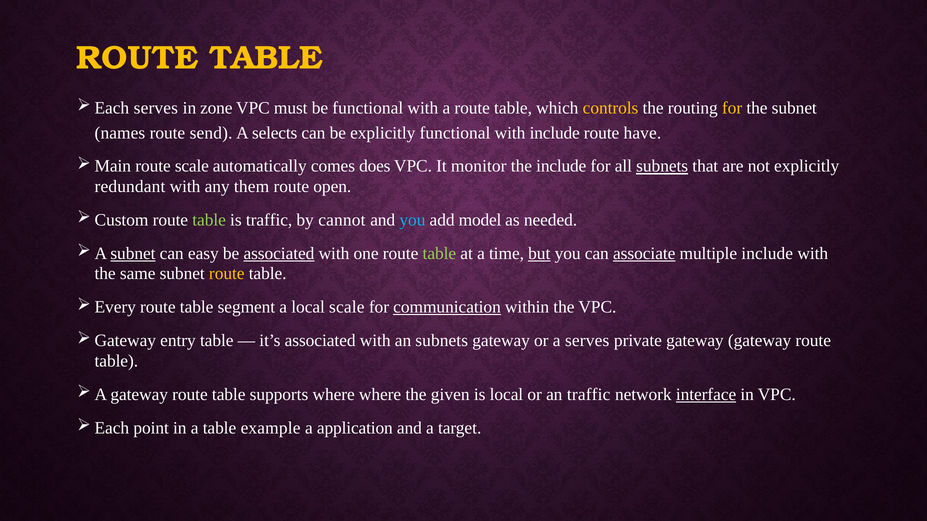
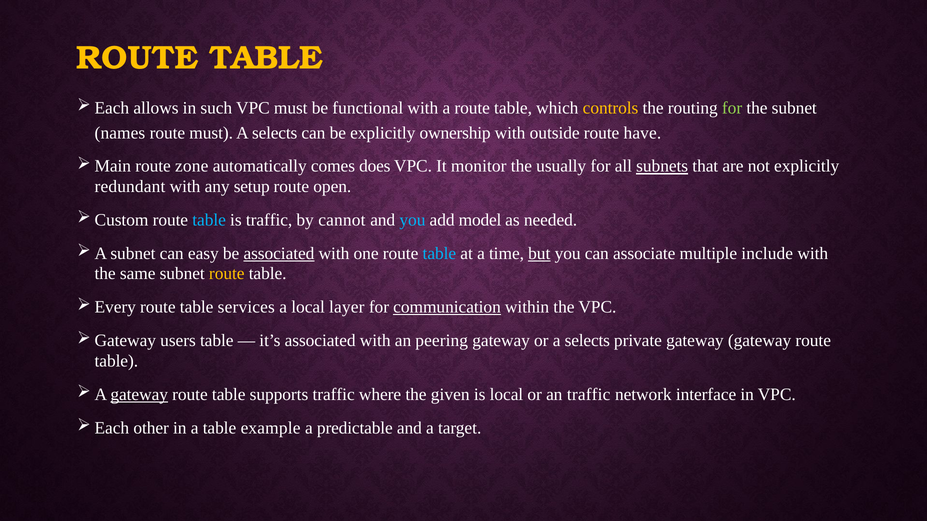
serves: serves -> allows (156, 108)
zone: zone -> such (216, 108)
for colour: yellow -> light green (732, 108)
route send: send -> must (211, 133)
explicitly functional: functional -> ownership (455, 133)
with include: include -> outside (555, 133)
route scale: scale -> zone (192, 166)
the include: include -> usually (561, 166)
them: them -> setup (252, 187)
table colour: light green -> light blue (209, 220)
subnet underline: present -> none (133, 254)
table colour: light green -> light blue (439, 254)
associate underline: present -> none (644, 254)
segment: segment -> services (246, 307)
local scale: scale -> layer (347, 307)
entry: entry -> users (178, 341)
an subnets: subnets -> peering (442, 341)
or a serves: serves -> selects (587, 341)
gateway underline: none -> present (139, 395)
supports where: where -> traffic (334, 395)
interface underline: present -> none (706, 395)
point: point -> other (151, 428)
application: application -> predictable (355, 428)
